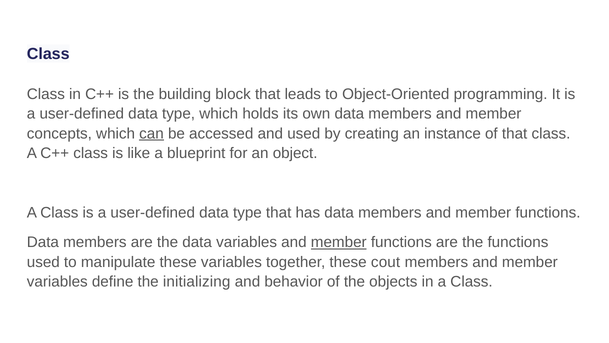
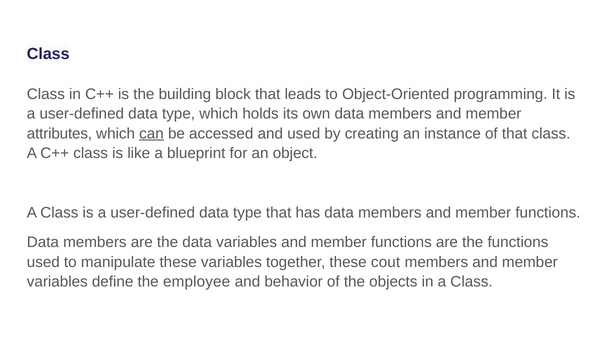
concepts: concepts -> attributes (59, 133)
member underline: present -> none (339, 242)
initializing: initializing -> employee (197, 281)
